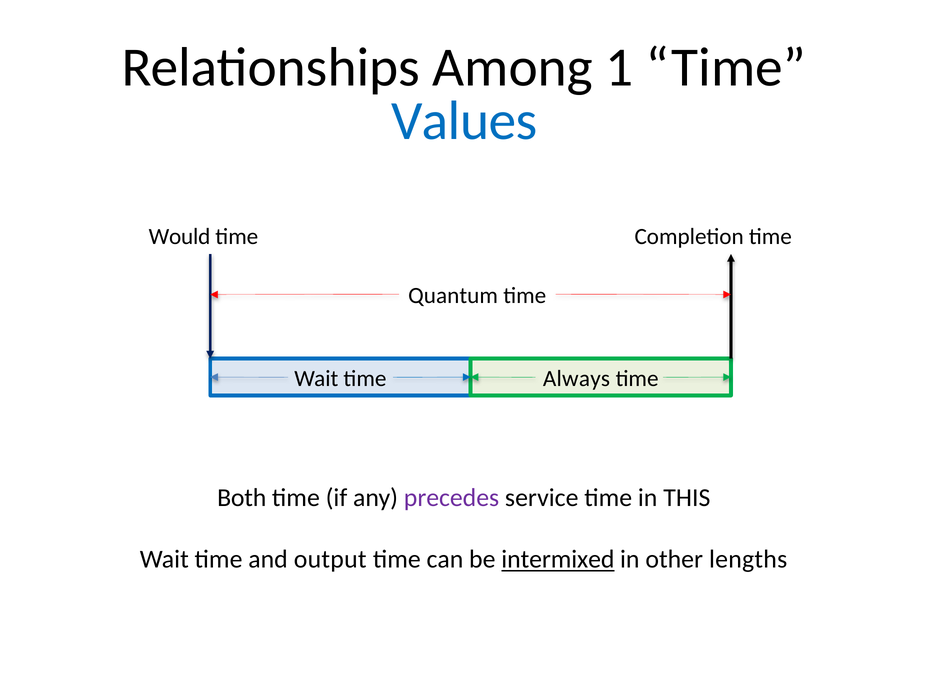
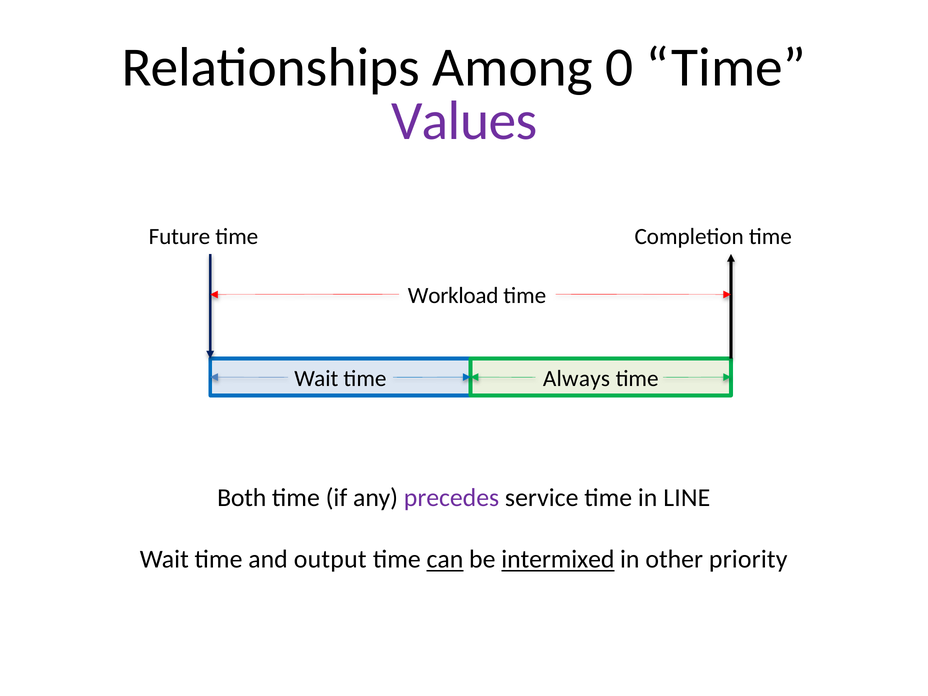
1: 1 -> 0 (619, 68)
Values colour: blue -> purple (464, 121)
Would: Would -> Future (179, 237)
Quantum: Quantum -> Workload (453, 296)
THIS: THIS -> LINE (687, 498)
can underline: none -> present (445, 559)
lengths: lengths -> priority (748, 559)
